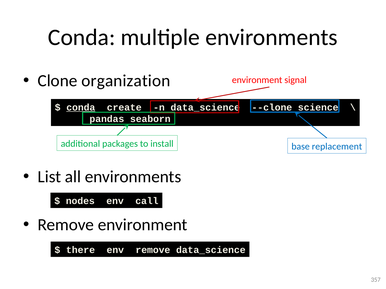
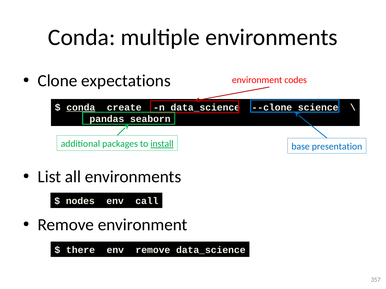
organization: organization -> expectations (126, 81)
signal: signal -> codes (296, 80)
install underline: none -> present (162, 144)
replacement: replacement -> presentation (337, 147)
